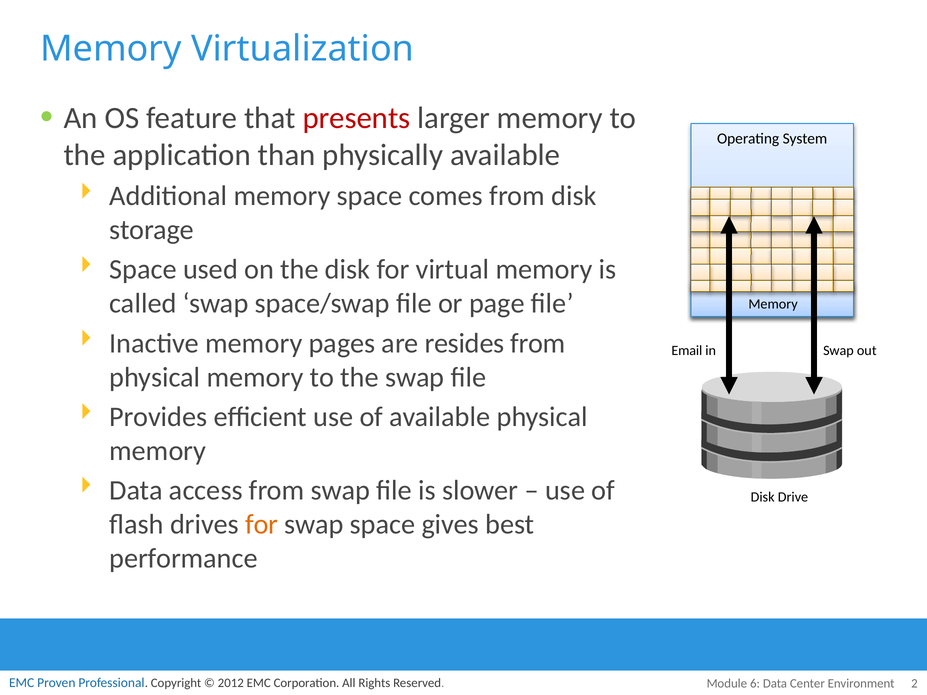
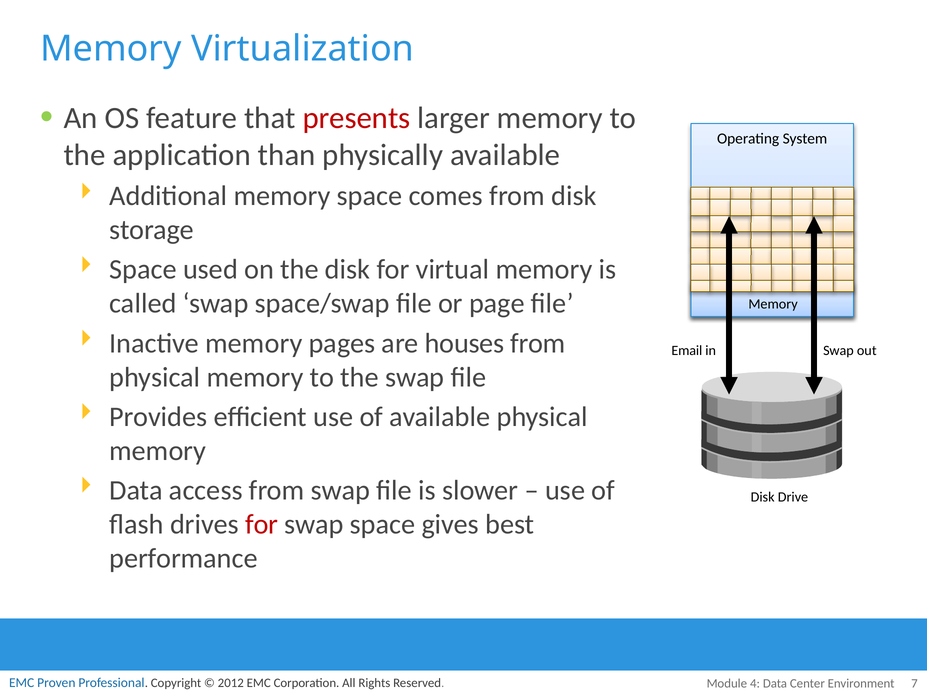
resides: resides -> houses (465, 343)
for colour: orange -> red (262, 525)
6: 6 -> 4 (755, 684)
2: 2 -> 7 (914, 684)
